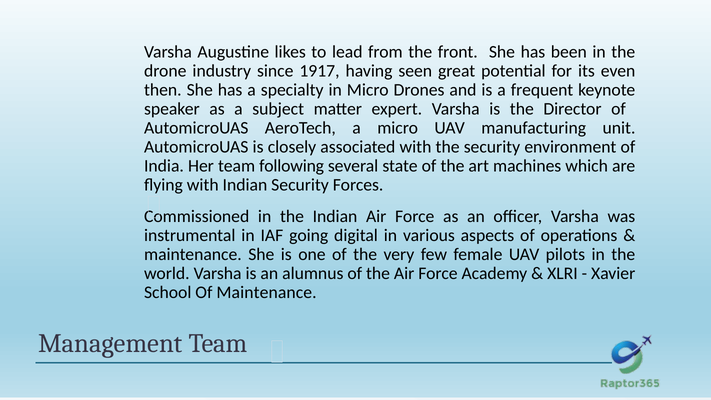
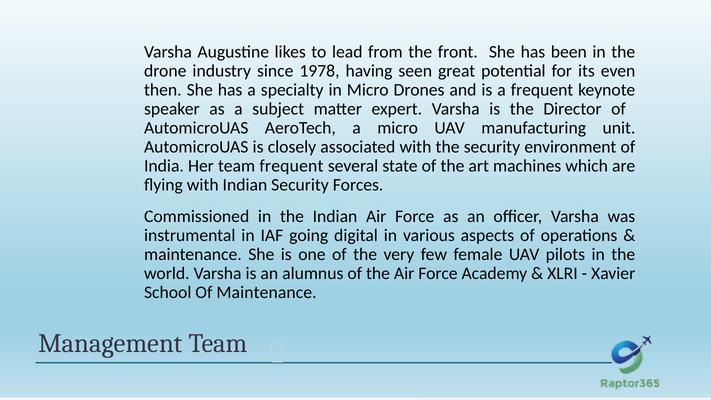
1917: 1917 -> 1978 (319, 71)
team following: following -> frequent (291, 166)
